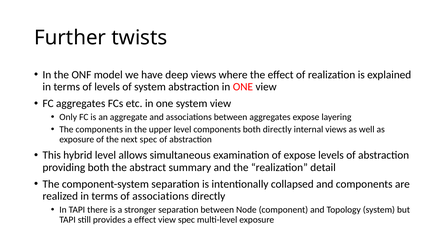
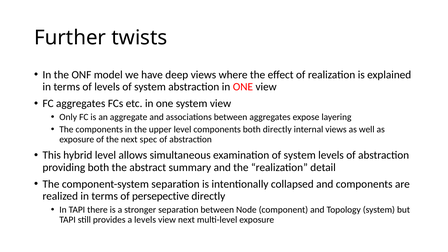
examination of expose: expose -> system (300, 155)
of associations: associations -> persepective (161, 196)
a effect: effect -> levels (145, 220)
view spec: spec -> next (186, 220)
